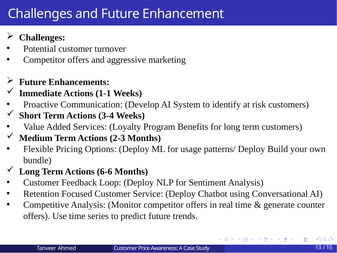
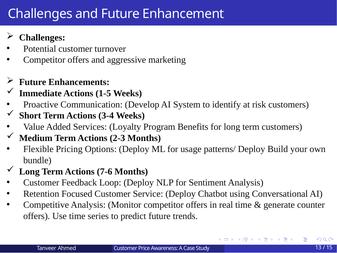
1-1: 1-1 -> 1-5 (103, 93)
6-6: 6-6 -> 7-6 (105, 171)
